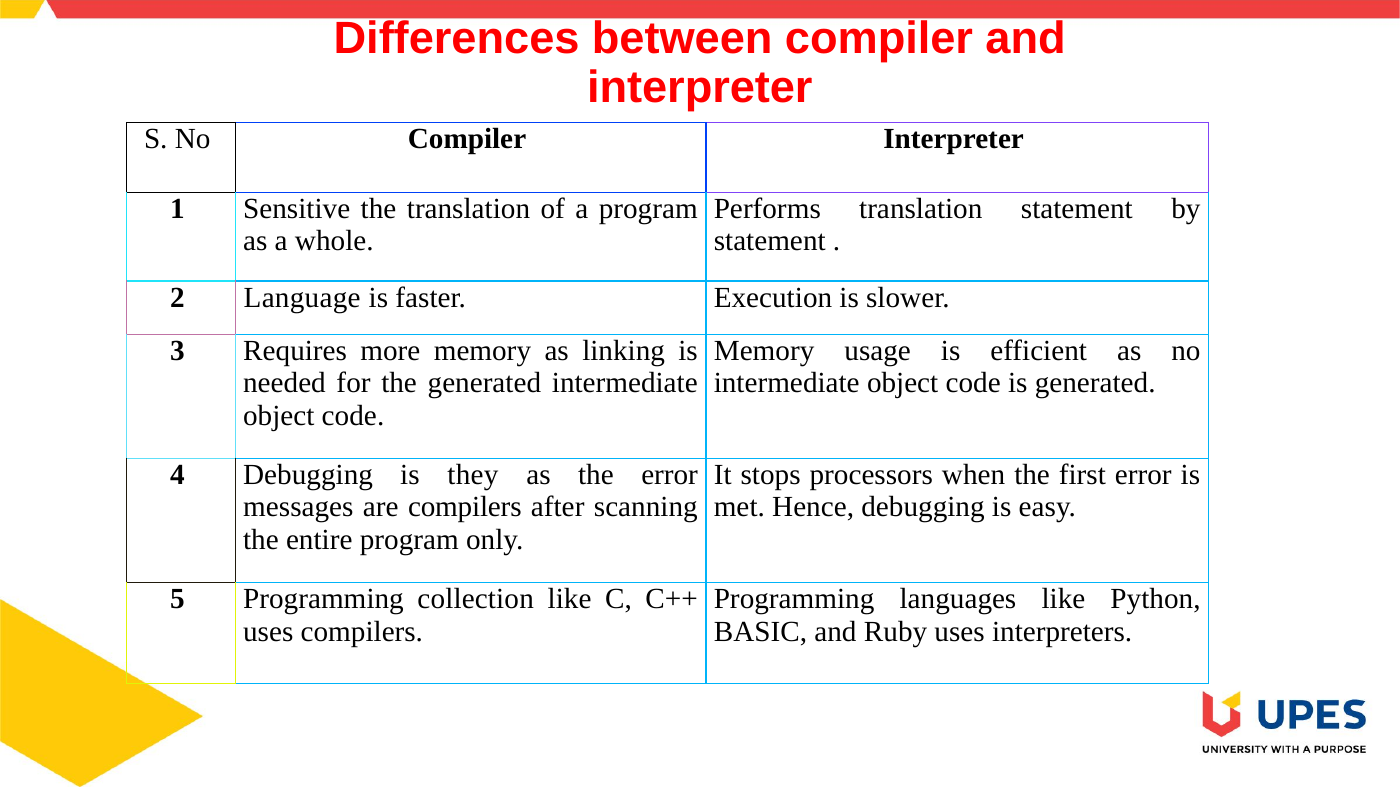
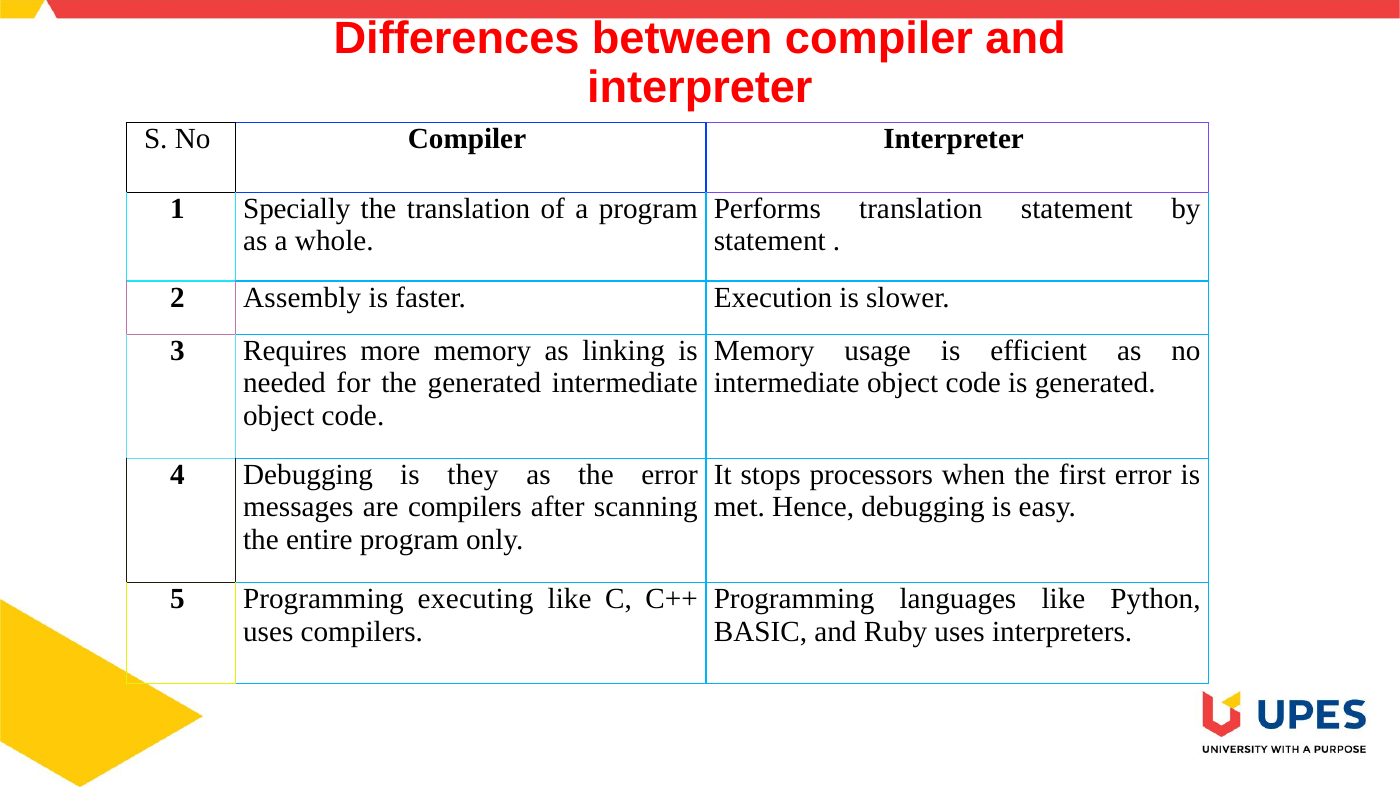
Sensitive: Sensitive -> Specially (297, 209)
Language: Language -> Assembly (302, 298)
collection: collection -> executing (476, 599)
